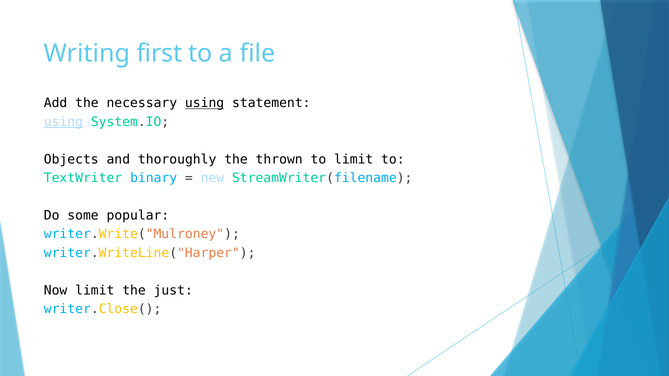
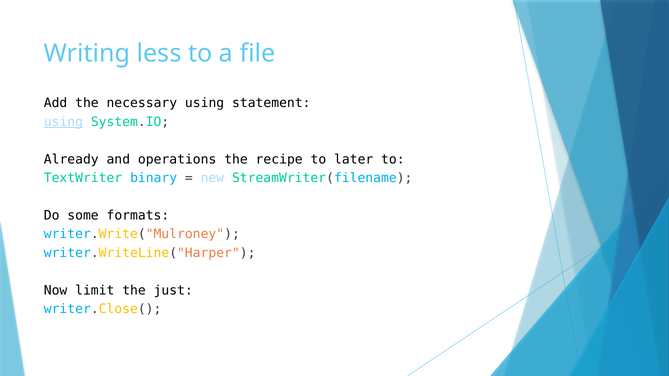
first: first -> less (159, 54)
using underline: present -> none (205, 103)
Objects: Objects -> Already (71, 159)
thoroughly: thoroughly -> operations (177, 159)
thrown: thrown -> recipe (279, 159)
to limit: limit -> later (354, 159)
popular: popular -> formats (138, 216)
